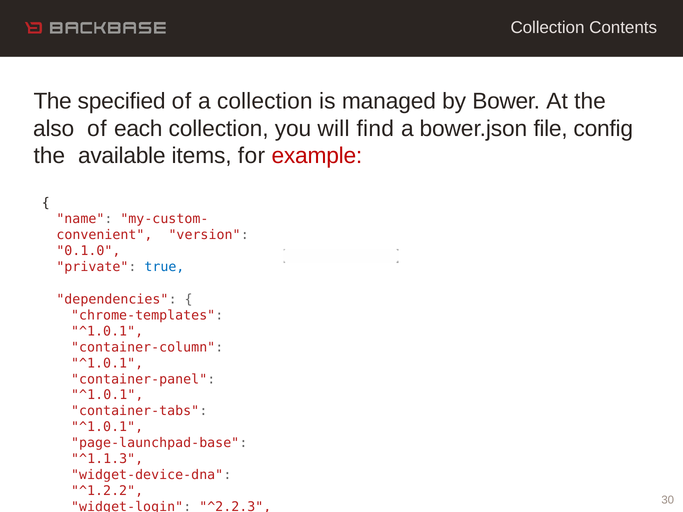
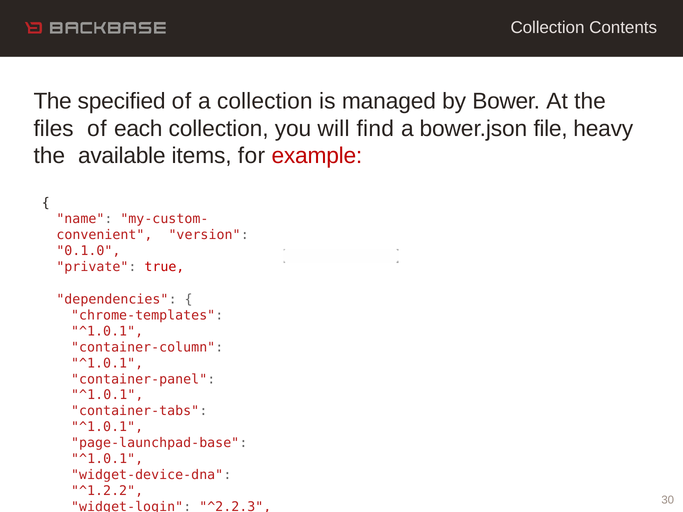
also: also -> files (54, 129)
config: config -> heavy (603, 129)
true colour: blue -> red (164, 267)
^1.1.3: ^1.1.3 -> ^1.0.1 (107, 459)
